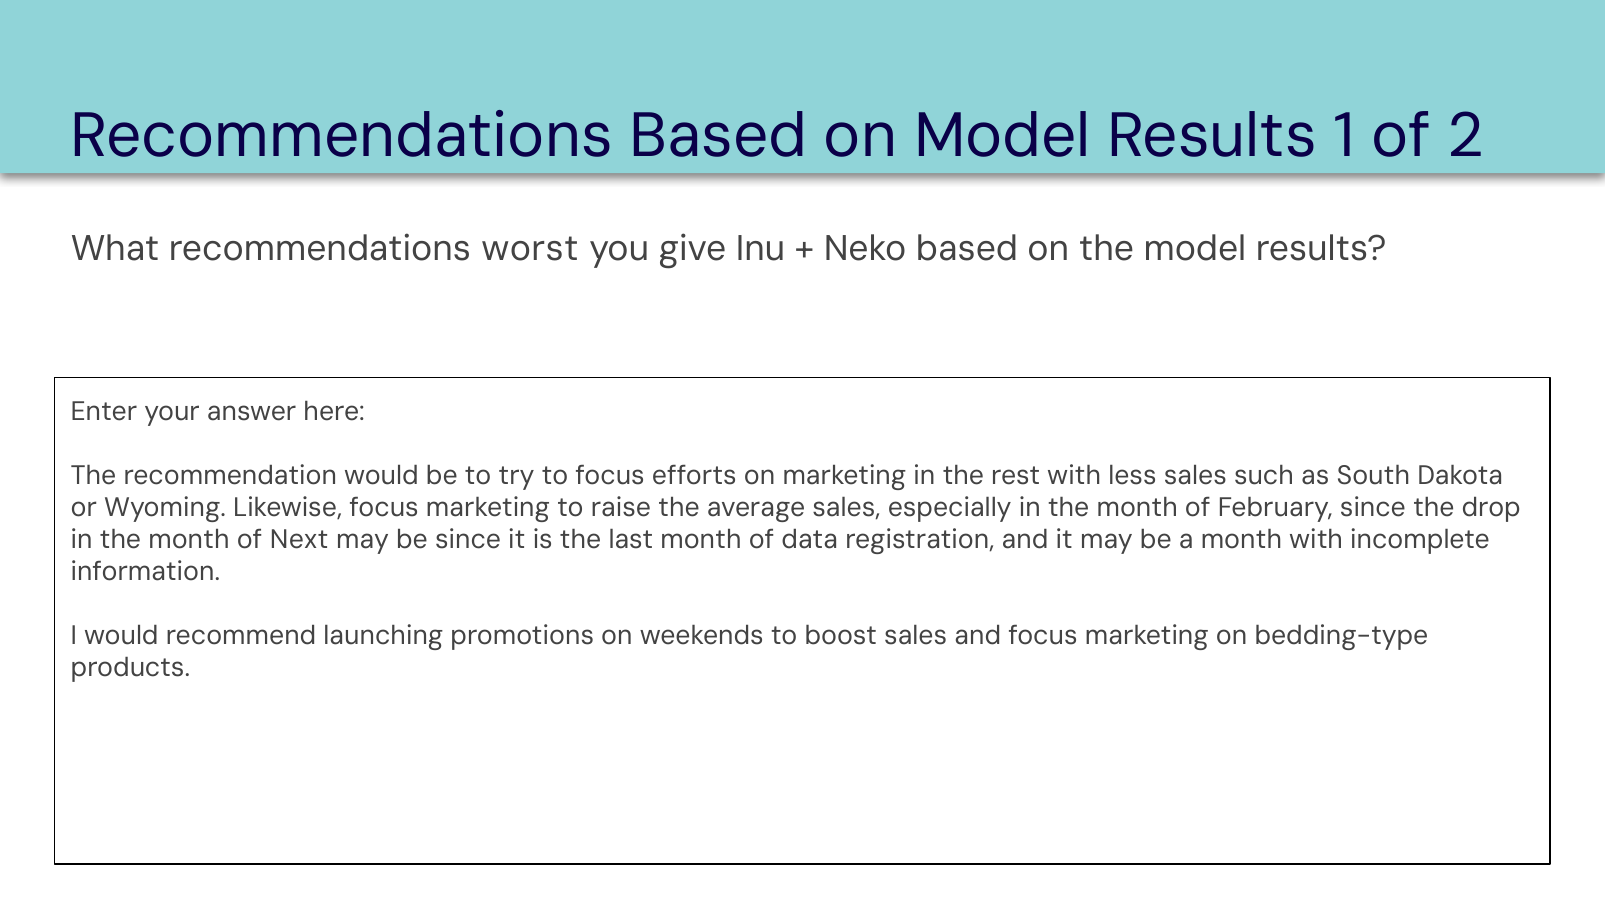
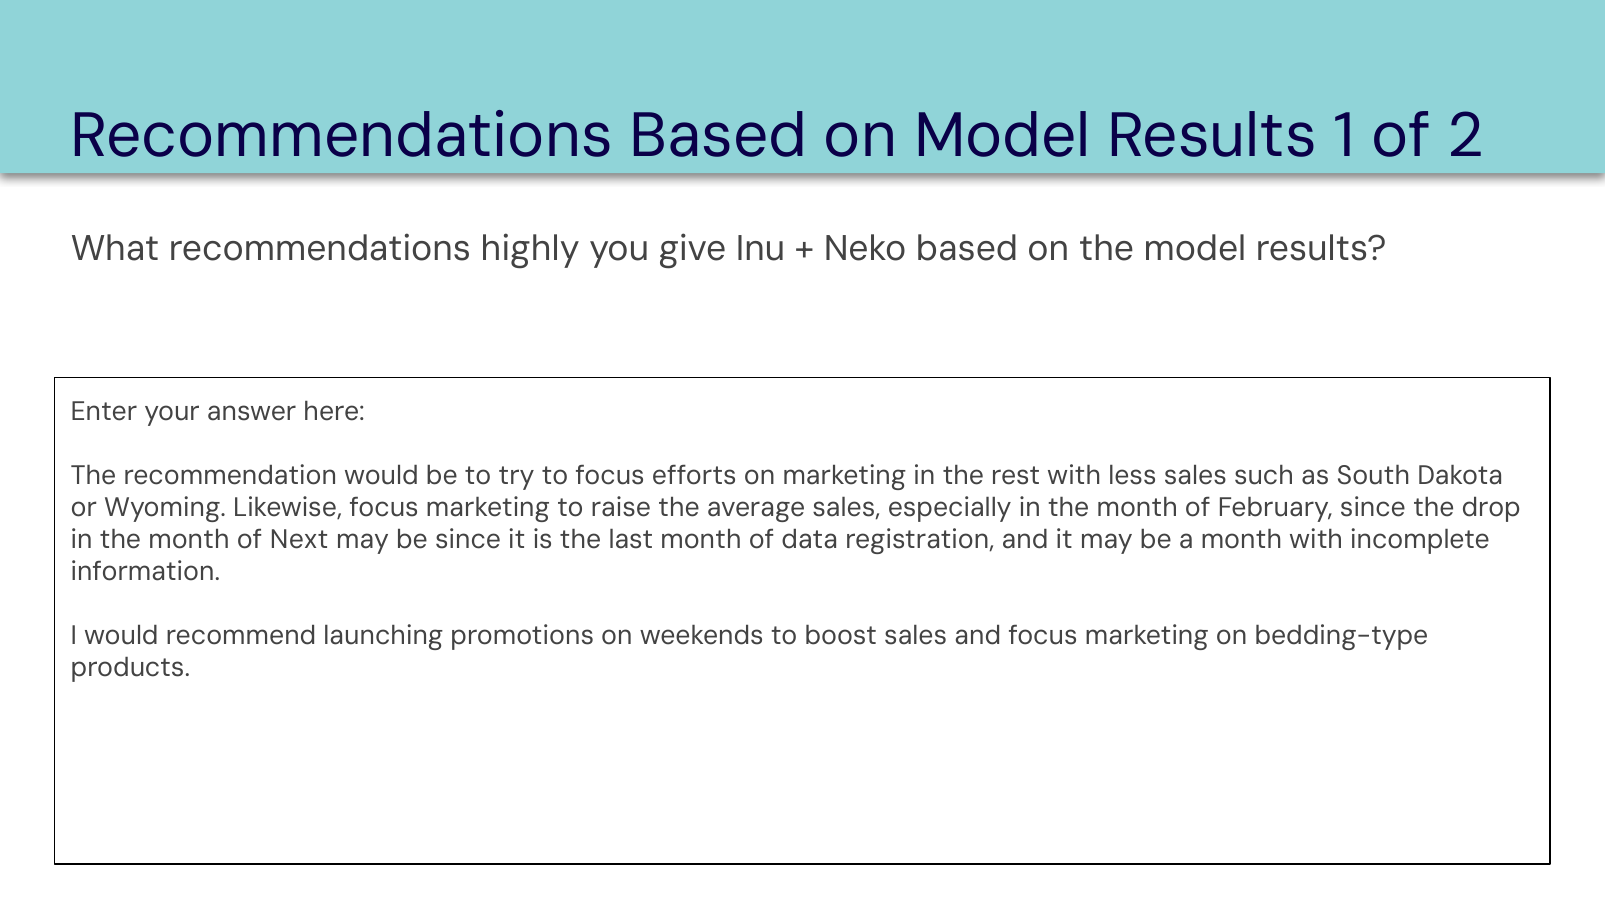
worst: worst -> highly (530, 249)
